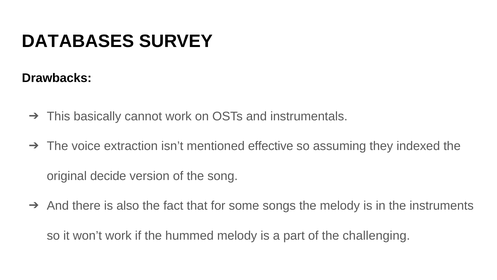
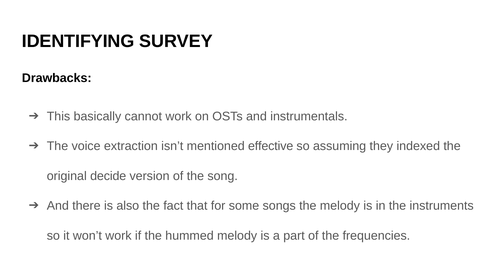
DATABASES: DATABASES -> IDENTIFYING (78, 41)
challenging: challenging -> frequencies (376, 235)
